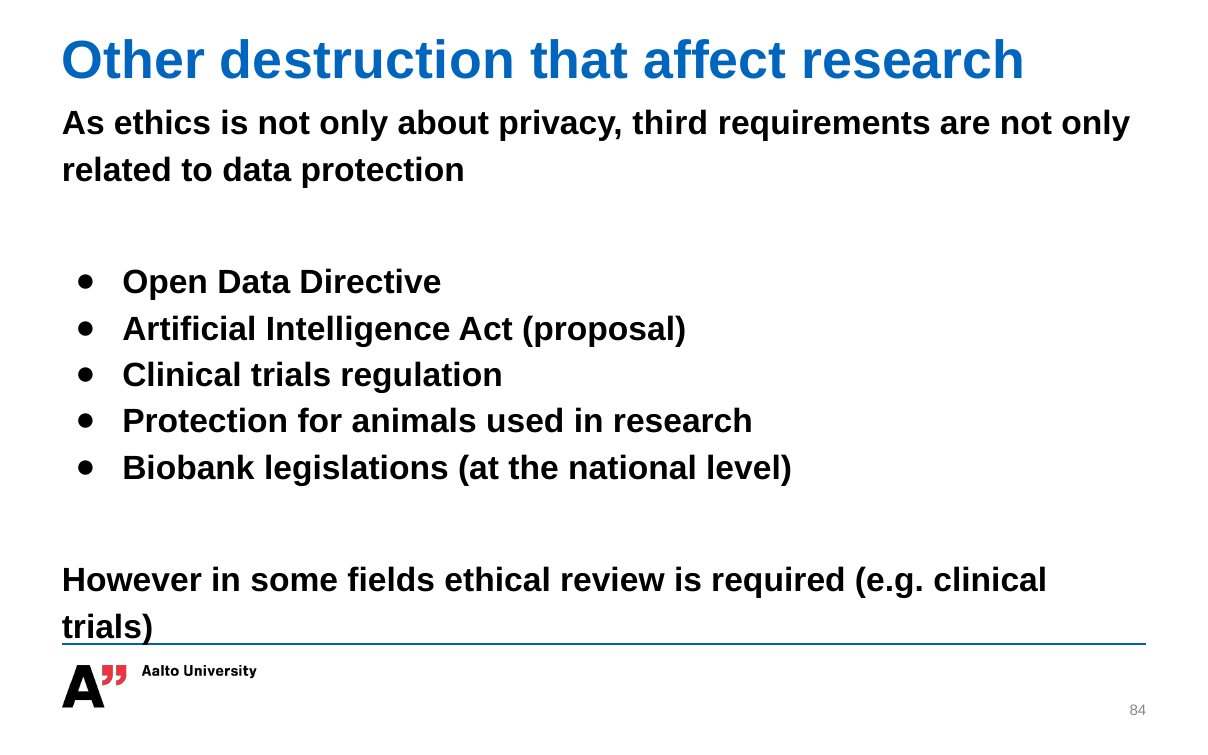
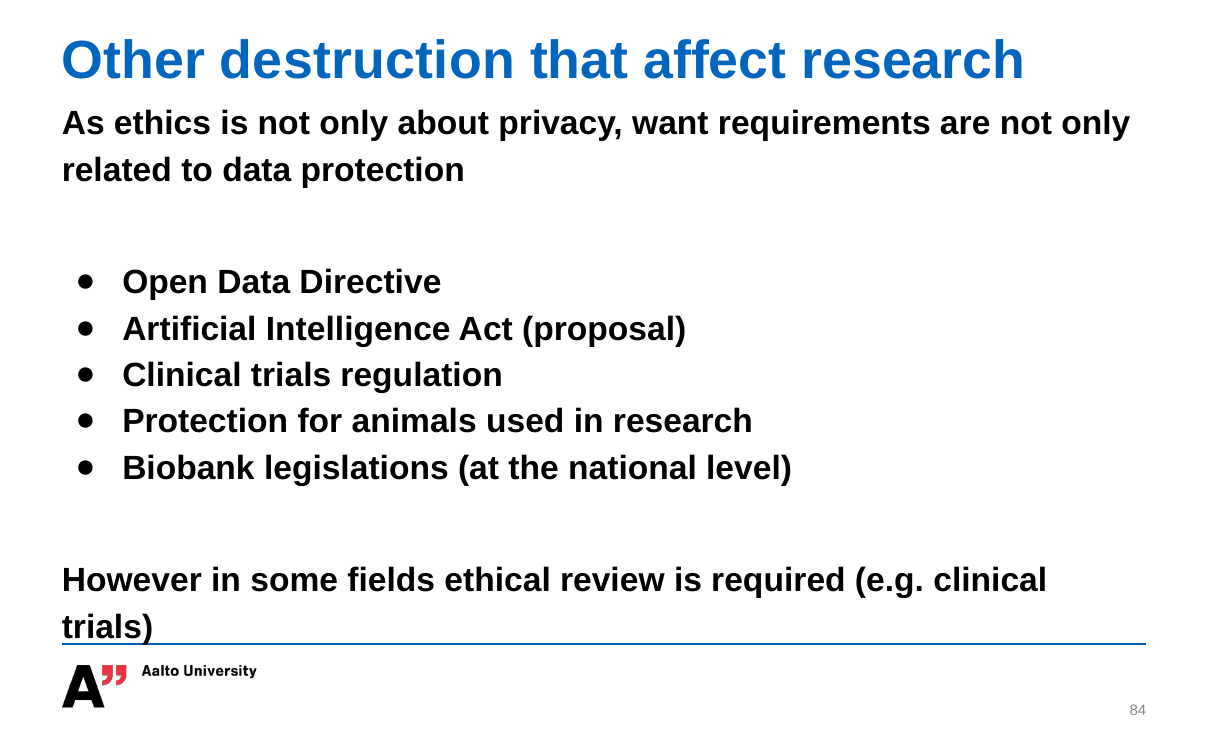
third: third -> want (670, 124)
